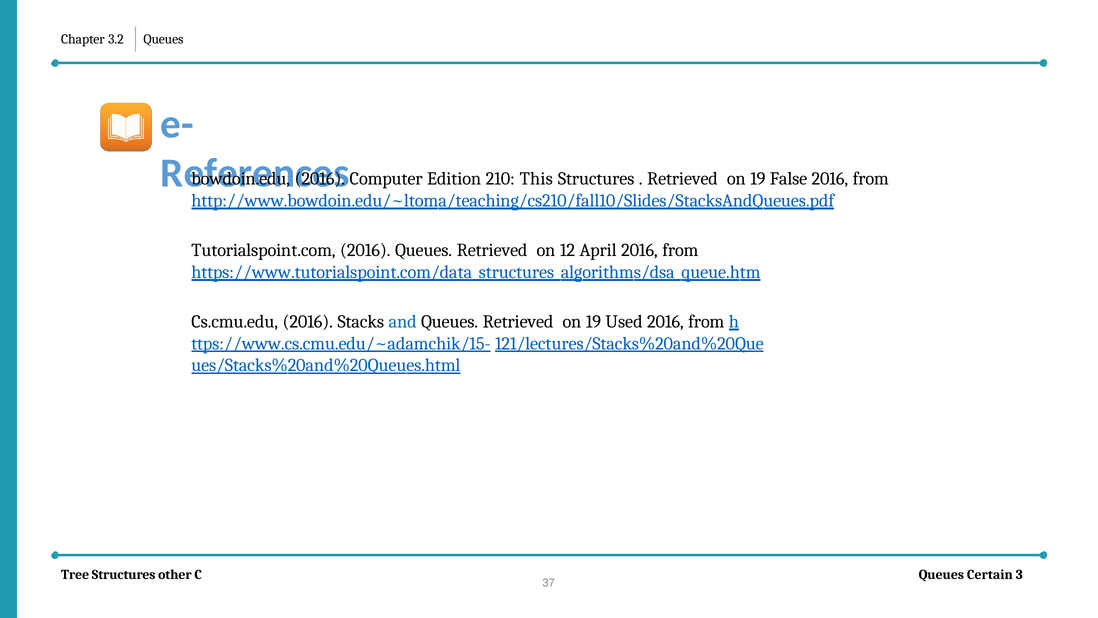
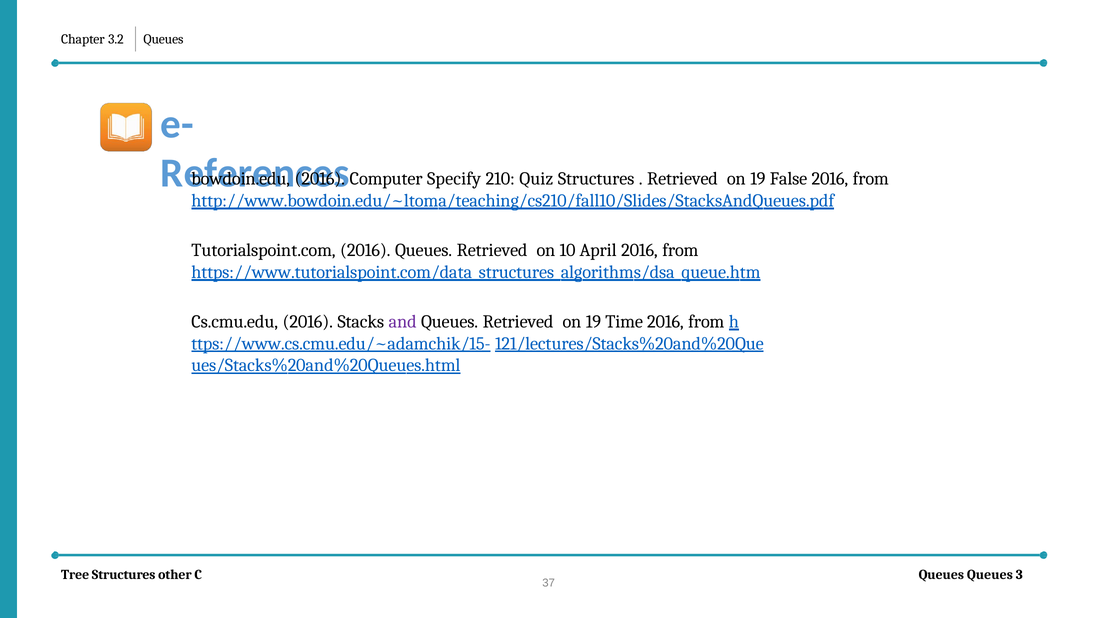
Edition: Edition -> Specify (454, 179)
This: This -> Quiz (536, 179)
12: 12 -> 10 (568, 250)
and colour: blue -> purple (403, 321)
Used: Used -> Time (624, 321)
Queues Certain: Certain -> Queues (990, 574)
